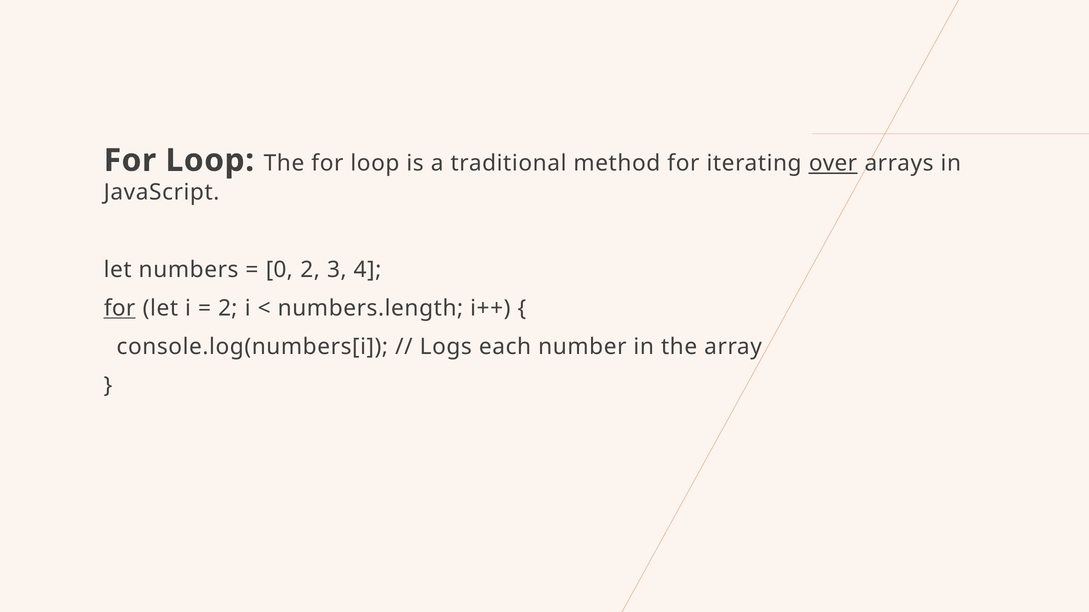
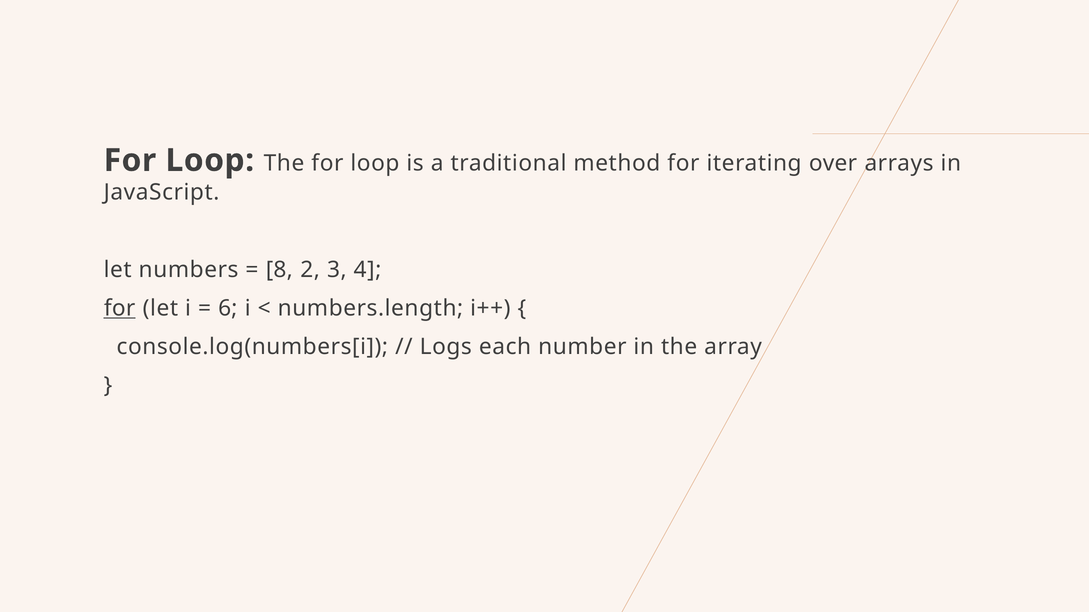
over underline: present -> none (833, 164)
0: 0 -> 8 (279, 270)
2: 2 -> 6 (228, 308)
